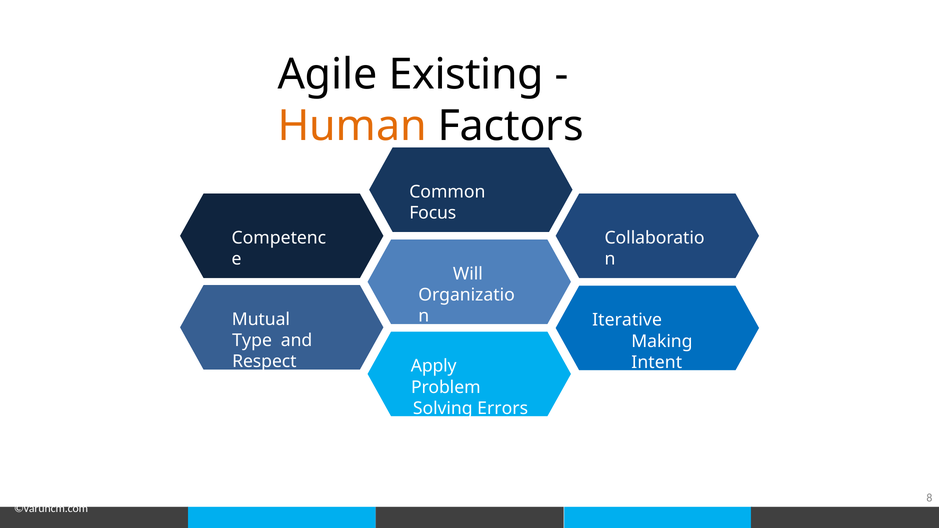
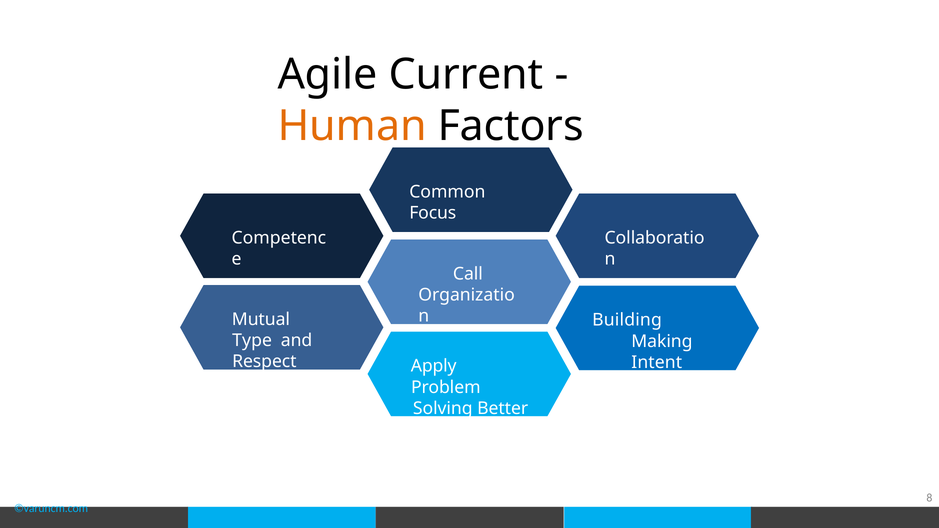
Existing: Existing -> Current (466, 75)
Will: Will -> Call (468, 274)
Iterative: Iterative -> Building (627, 320)
Errors: Errors -> Better (503, 409)
©varuncm.com colour: white -> light blue (51, 509)
